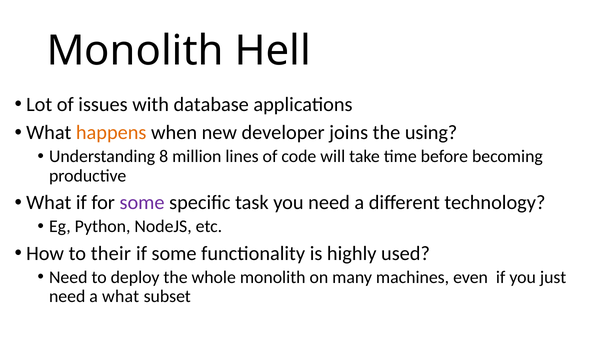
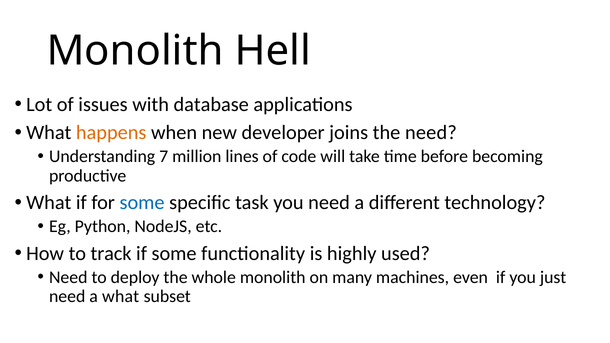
the using: using -> need (431, 133)
8: 8 -> 7 (164, 157)
some colour: purple -> blue (142, 203)
their: their -> track (111, 253)
